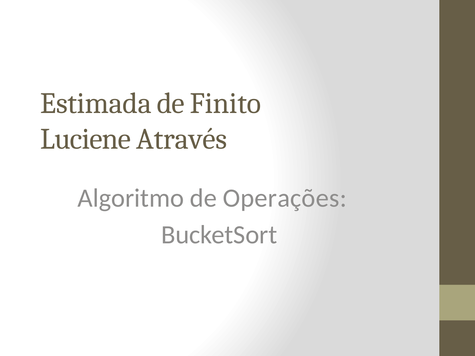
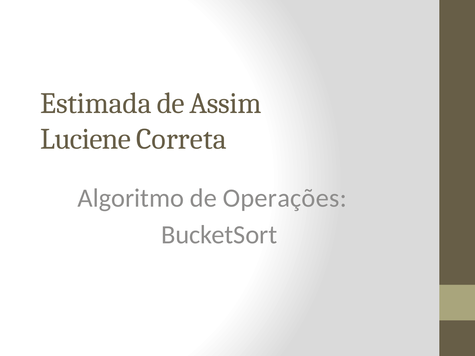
Finito: Finito -> Assim (226, 103)
Através: Através -> Correta (181, 139)
